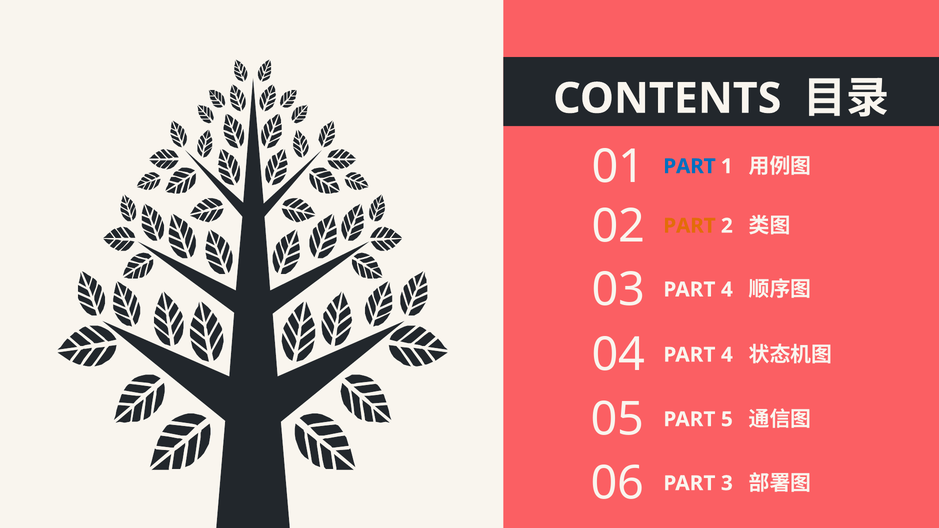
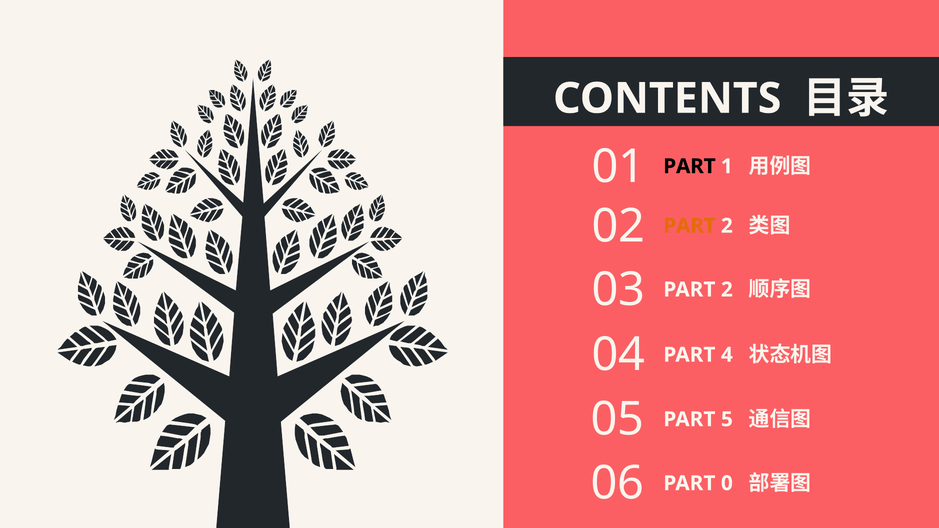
PART colour: blue -> black (689, 166)
4: 4 -> 2 (727, 290)
3: 3 -> 0 (727, 483)
